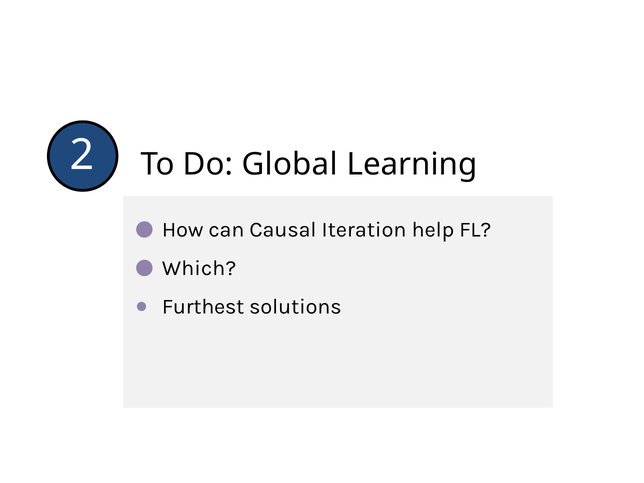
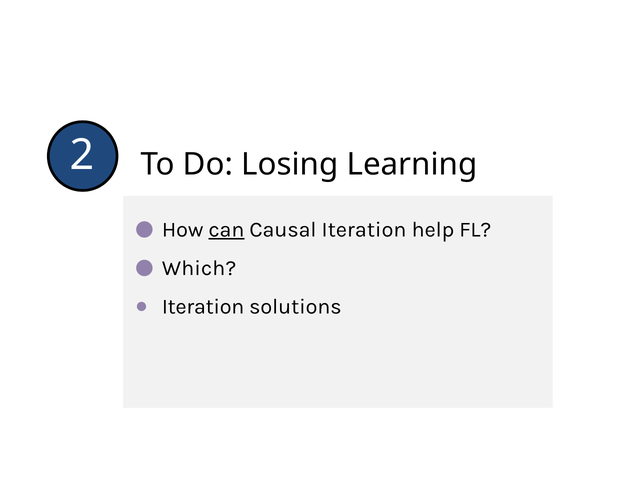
Global: Global -> Losing (290, 164)
can underline: none -> present (226, 229)
Furthest: Furthest -> Iteration (203, 307)
